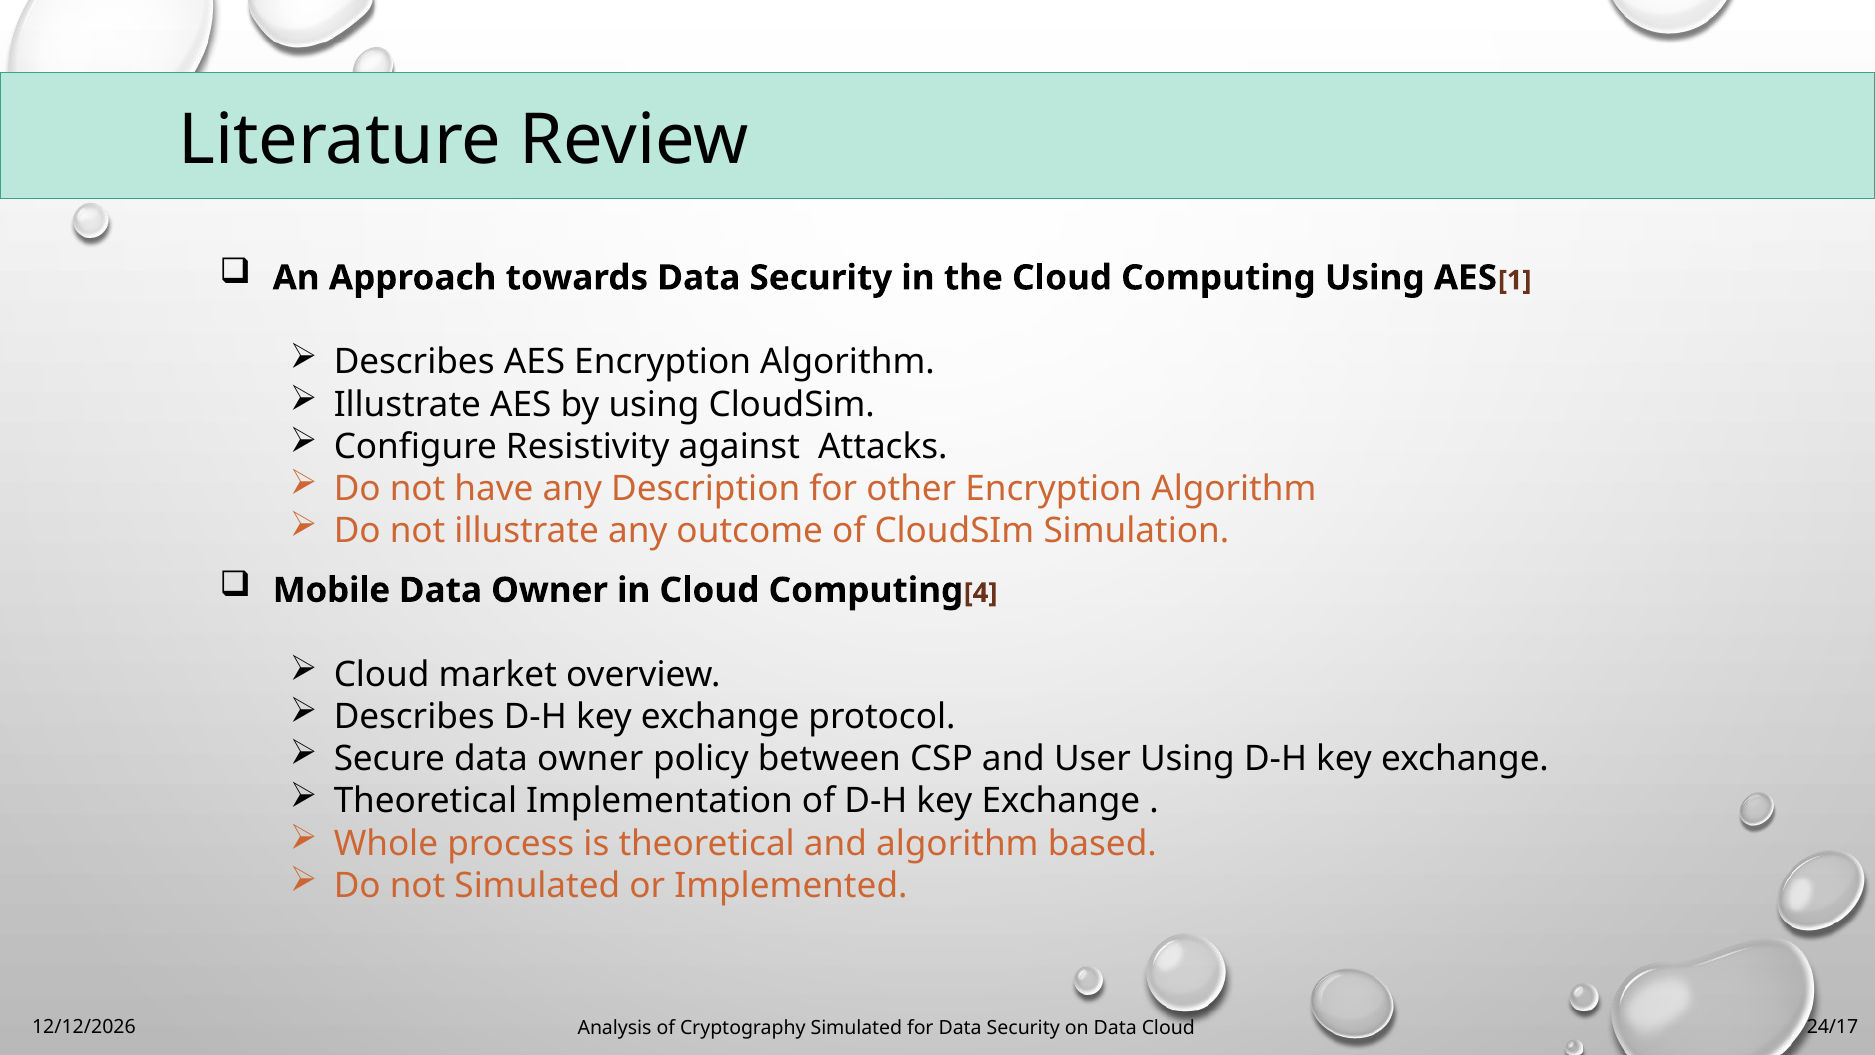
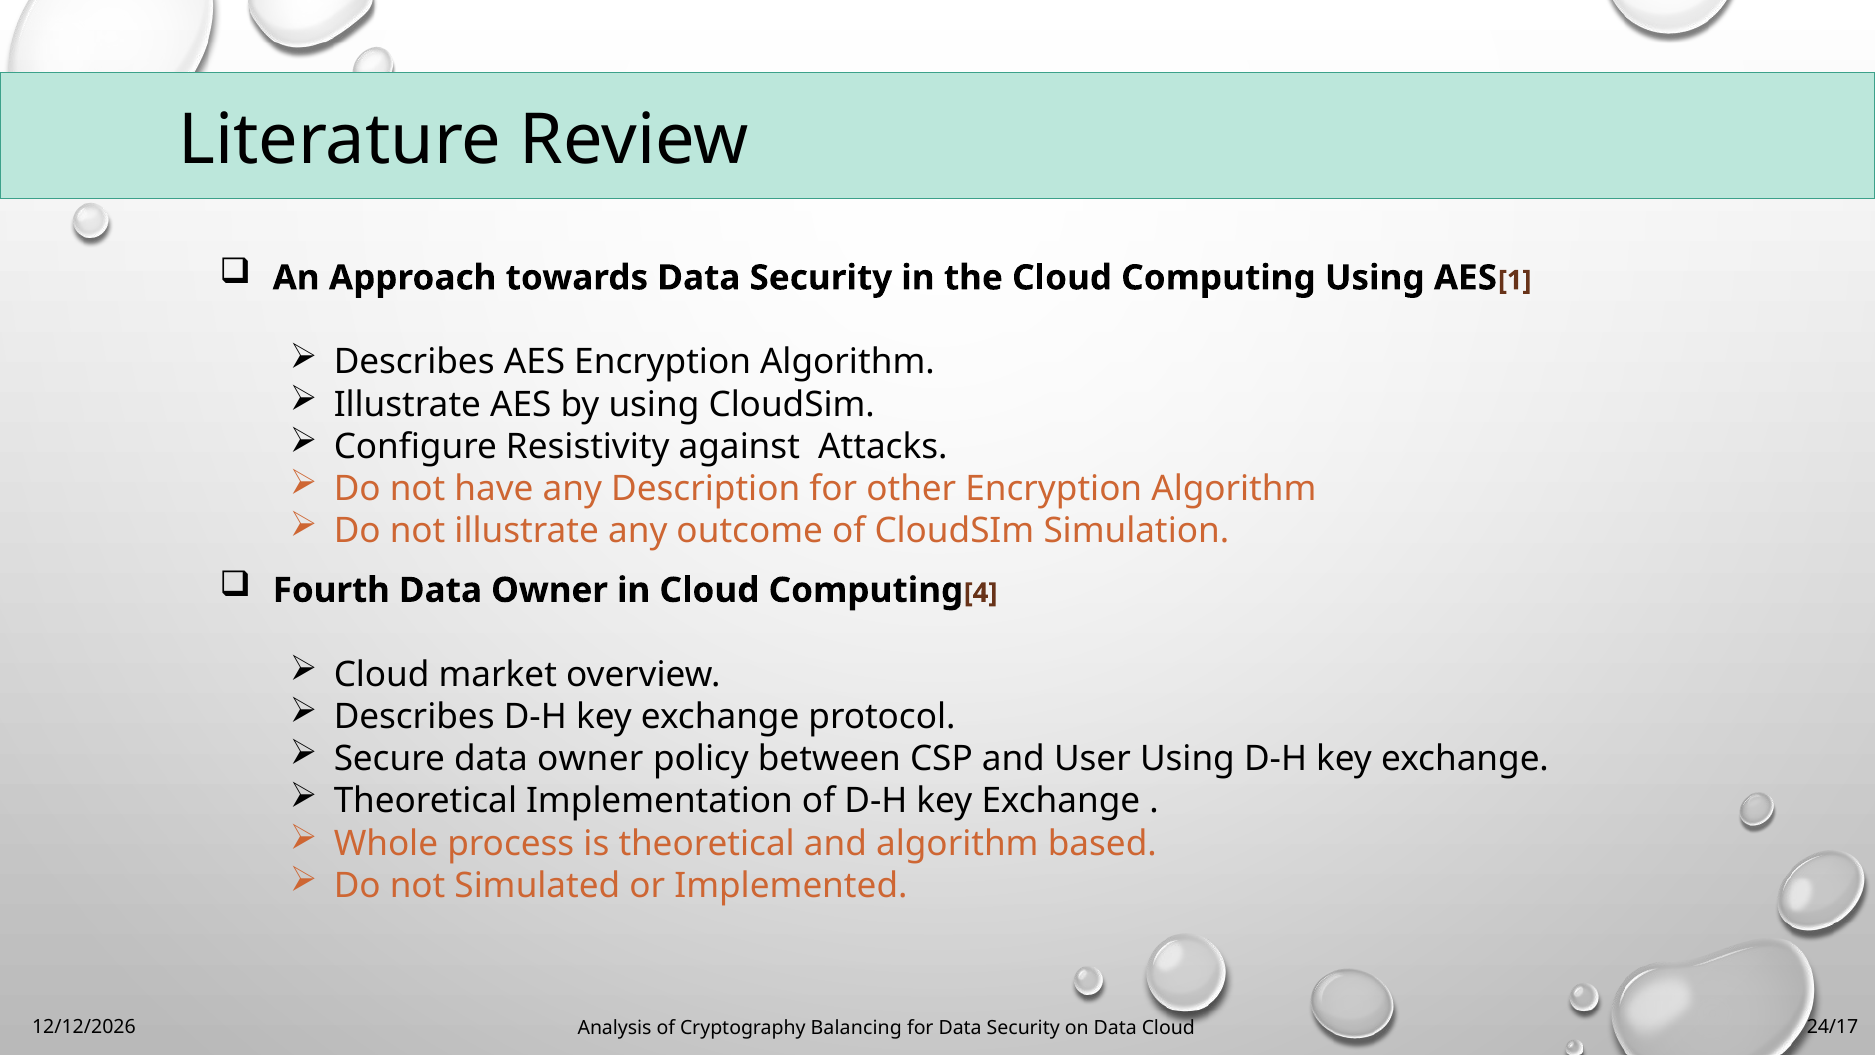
Mobile: Mobile -> Fourth (331, 590)
Cryptography Simulated: Simulated -> Balancing (856, 1028)
